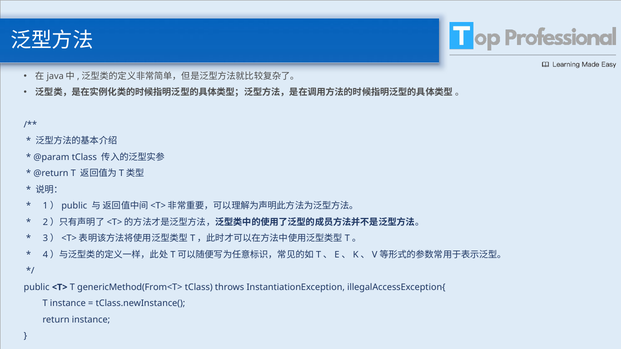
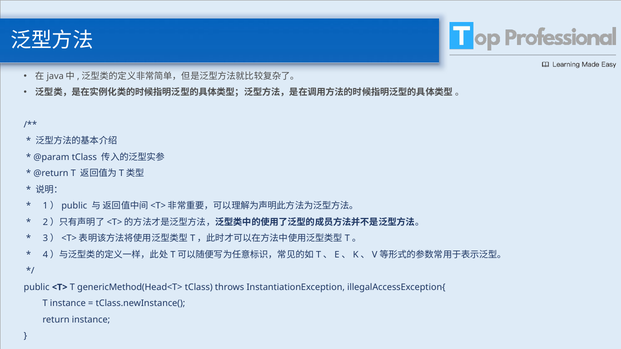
genericMethod(From<T>: genericMethod(From<T> -> genericMethod(Head<T> (130, 288)
